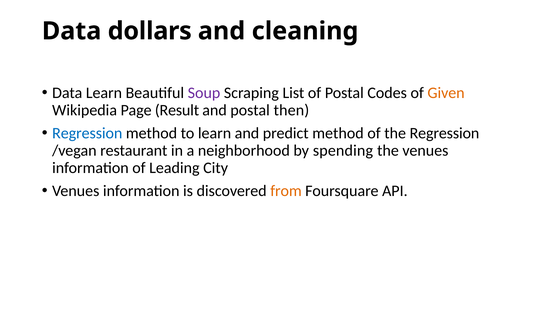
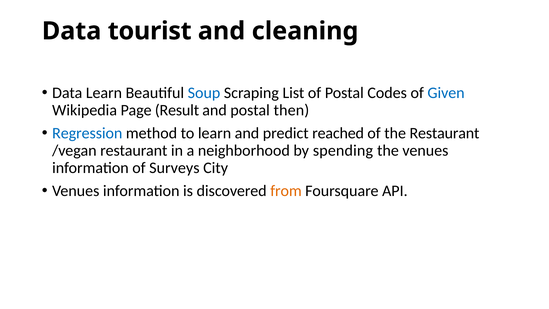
dollars: dollars -> tourist (150, 31)
Soup colour: purple -> blue (204, 93)
Given colour: orange -> blue (446, 93)
predict method: method -> reached (338, 133)
the Regression: Regression -> Restaurant (444, 133)
Leading: Leading -> Surveys (174, 168)
